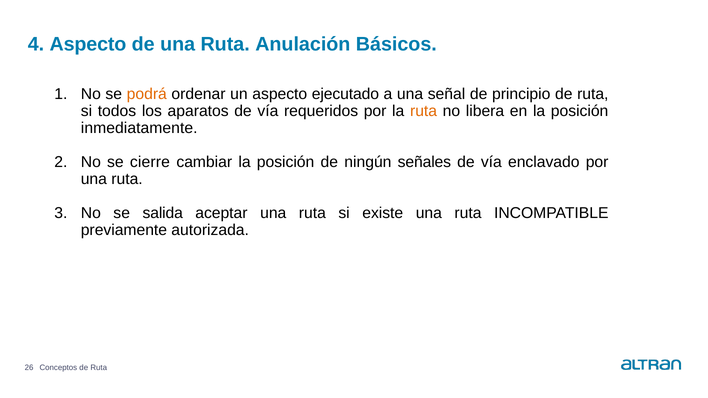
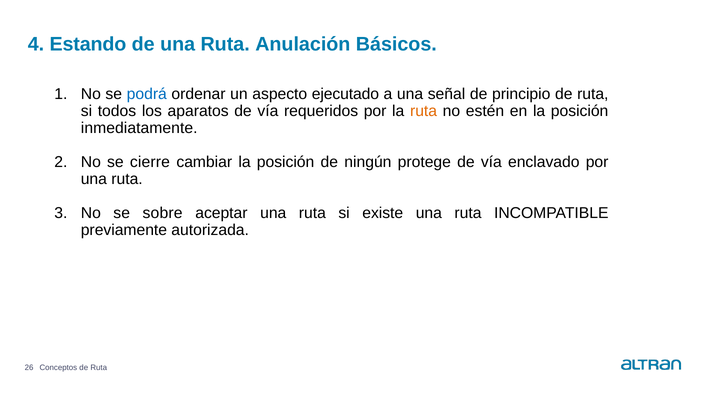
4 Aspecto: Aspecto -> Estando (88, 45)
podrá colour: orange -> blue (147, 94)
libera: libera -> estén (485, 111)
señales: señales -> protege (424, 162)
salida: salida -> sobre (163, 213)
